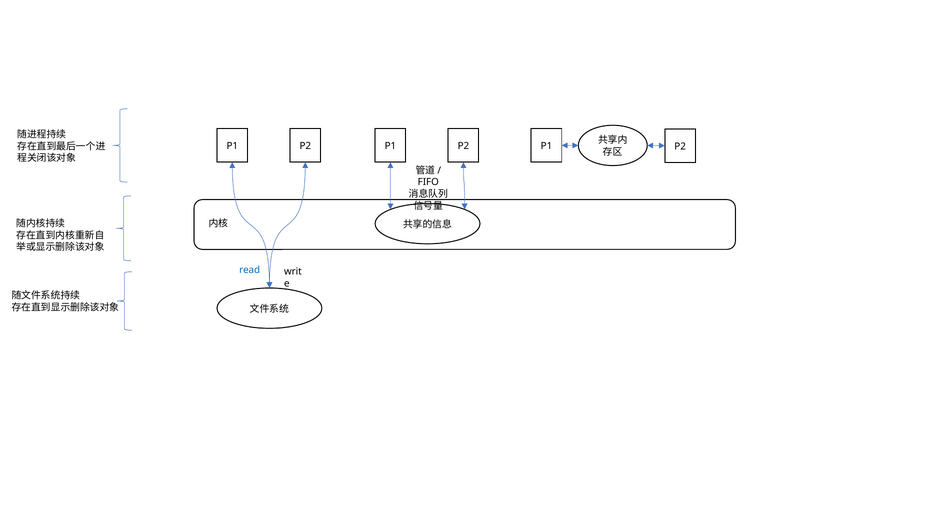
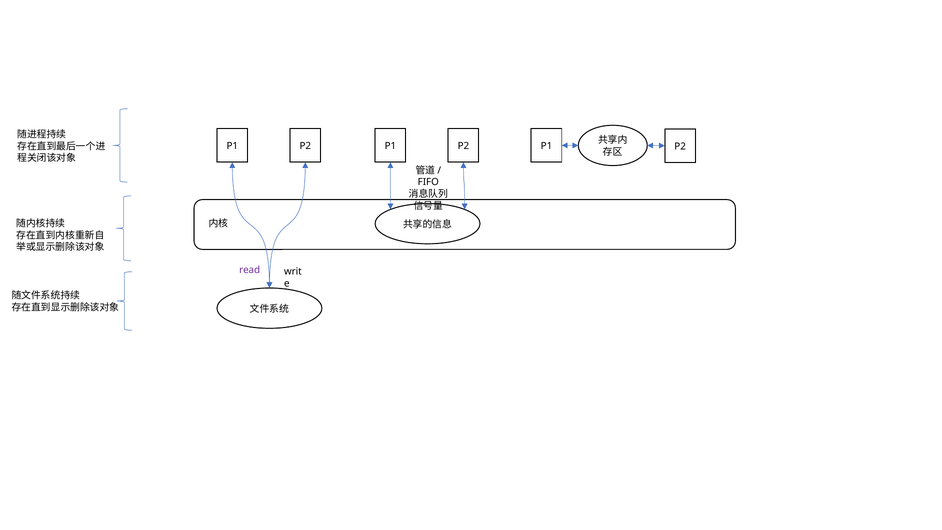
read colour: blue -> purple (250, 270)
